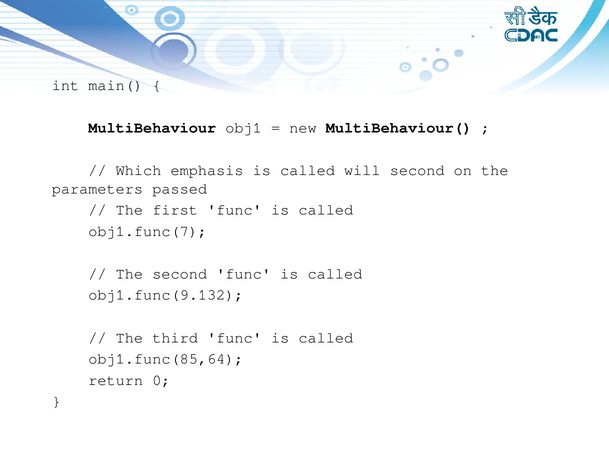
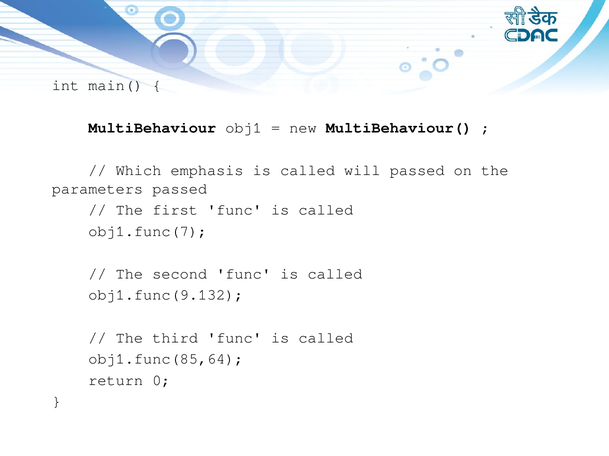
will second: second -> passed (417, 171)
